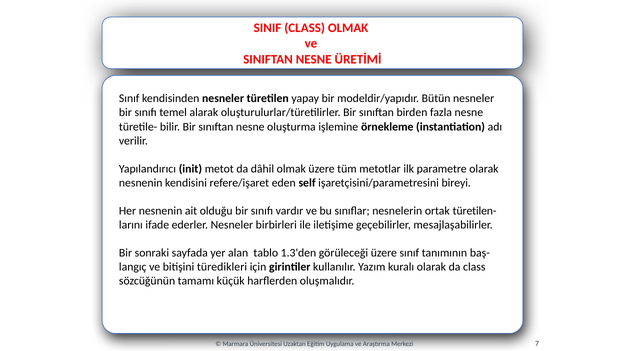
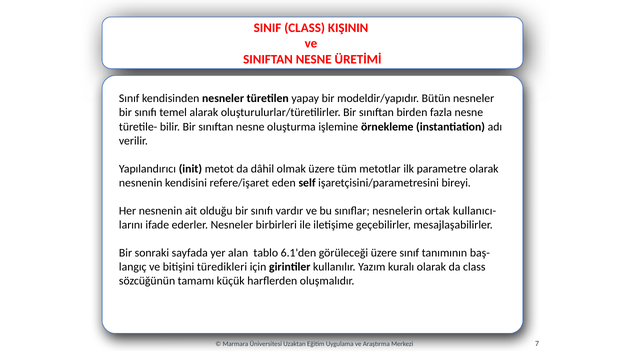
CLASS OLMAK: OLMAK -> KIŞININ (348, 28)
türetilen-: türetilen- -> kullanıcı- (474, 211)
1.3'den: 1.3'den -> 6.1'den (298, 253)
